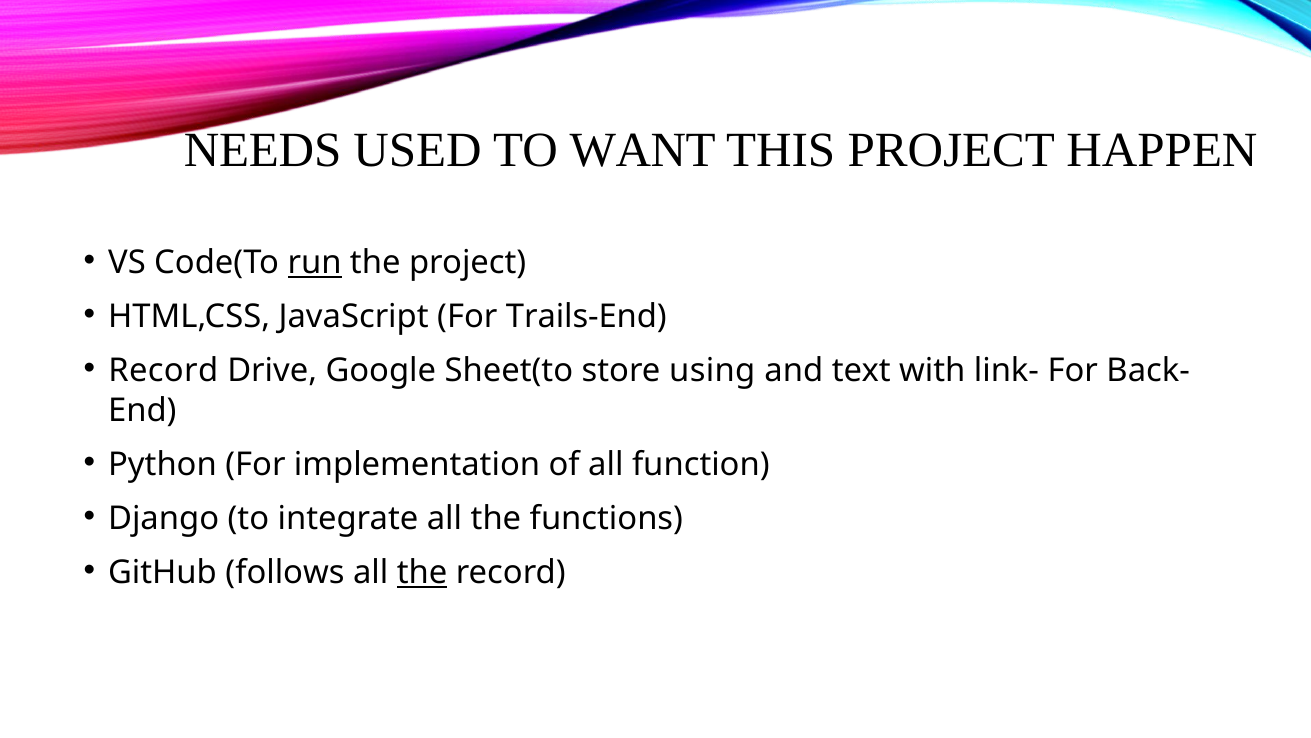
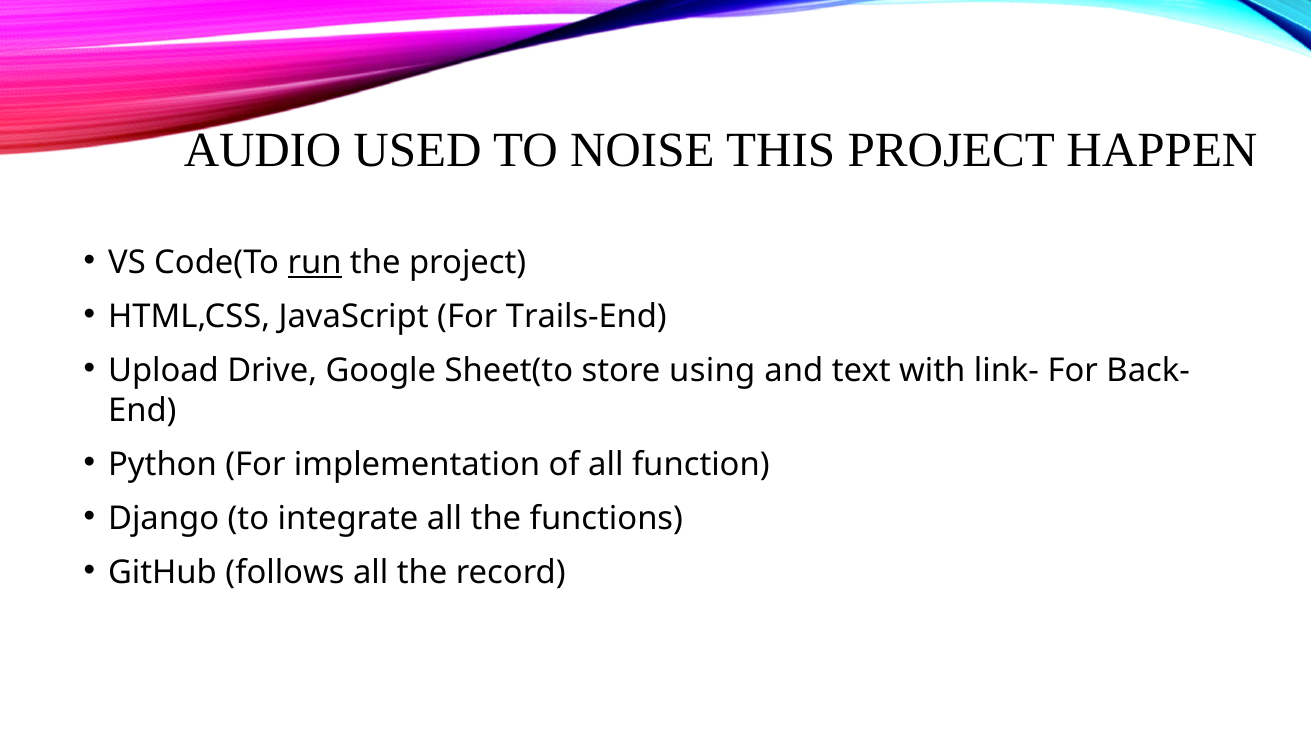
NEEDS: NEEDS -> AUDIO (263, 151)
WANT: WANT -> NOISE (642, 151)
Record: Record -> Upload (163, 370)
the underline: present -> none (422, 572)
